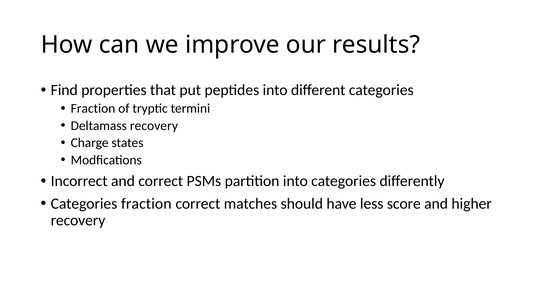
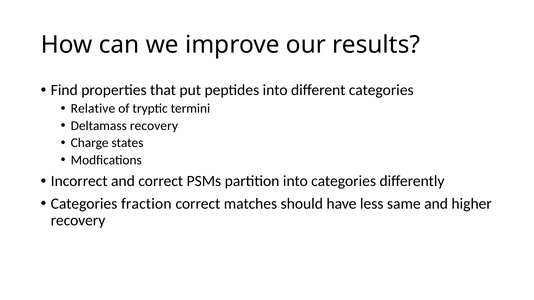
Fraction: Fraction -> Relative (93, 109)
score: score -> same (404, 204)
